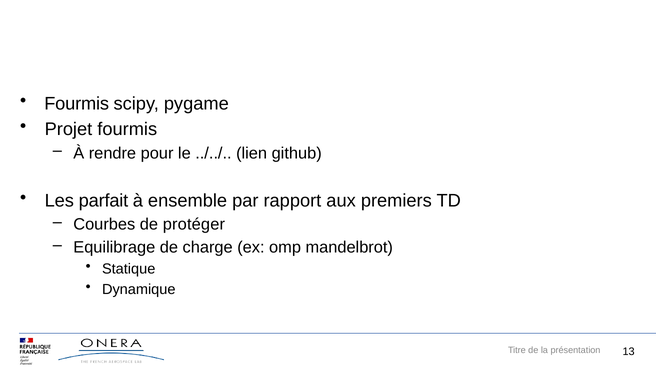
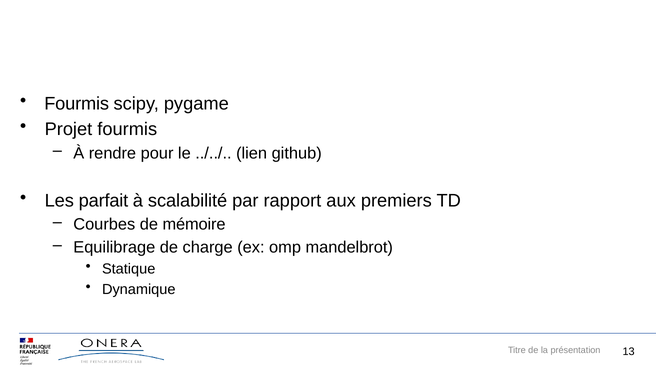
ensemble: ensemble -> scalabilité (188, 201)
protéger: protéger -> mémoire (194, 225)
